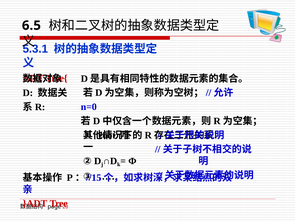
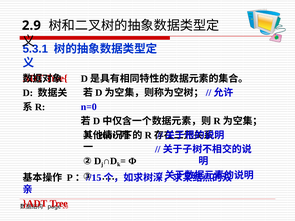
6.5: 6.5 -> 2.9 (31, 26)
